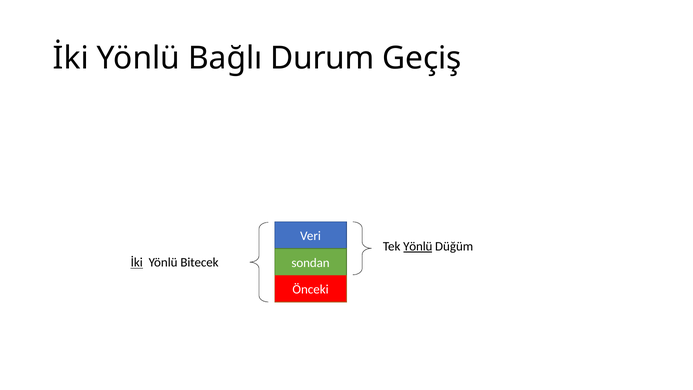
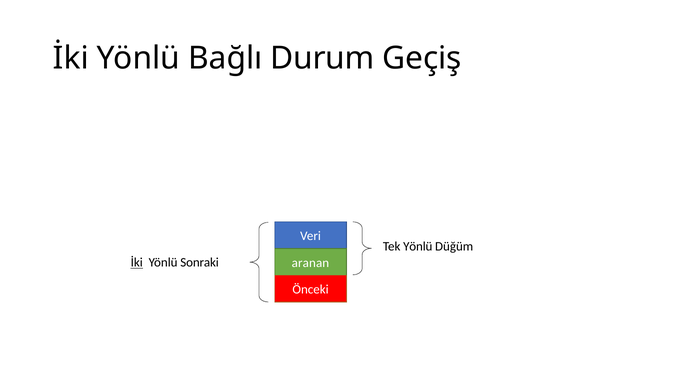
Yönlü underline: present -> none (418, 246)
Bitecek: Bitecek -> Sonraki (200, 263)
sondan: sondan -> aranan (310, 263)
